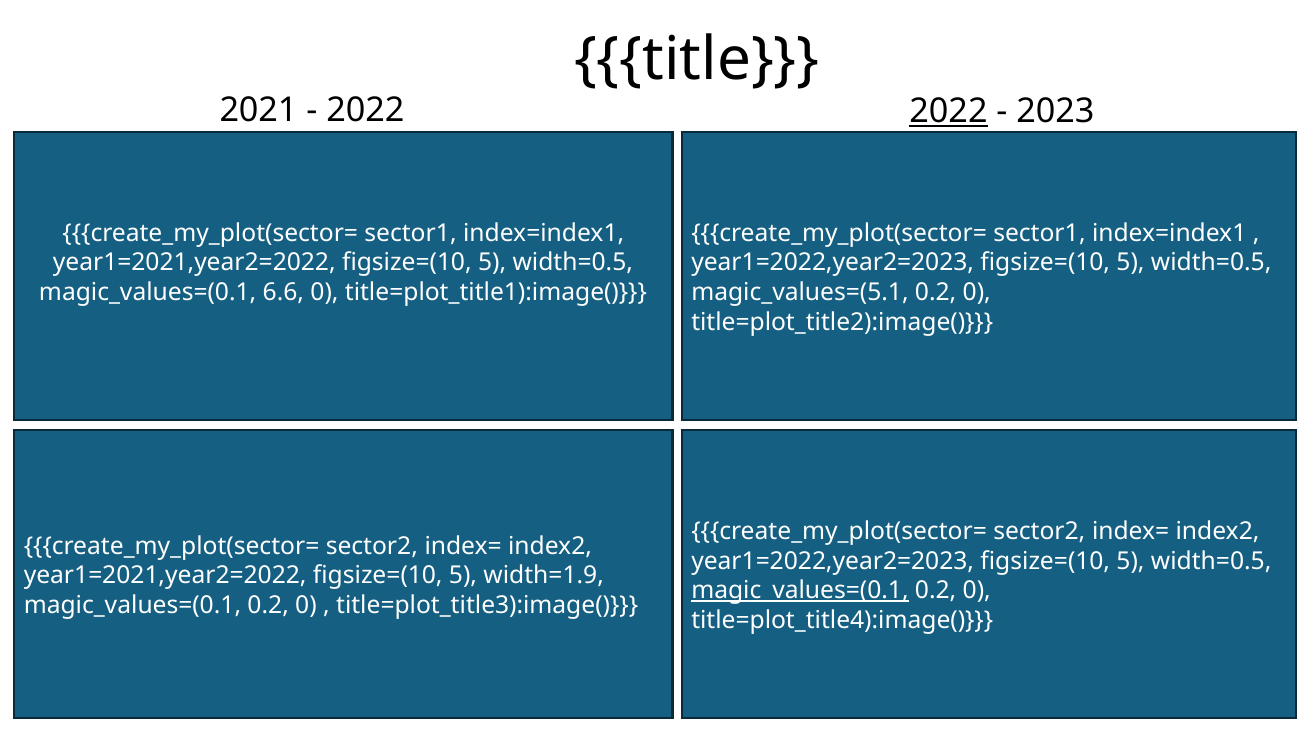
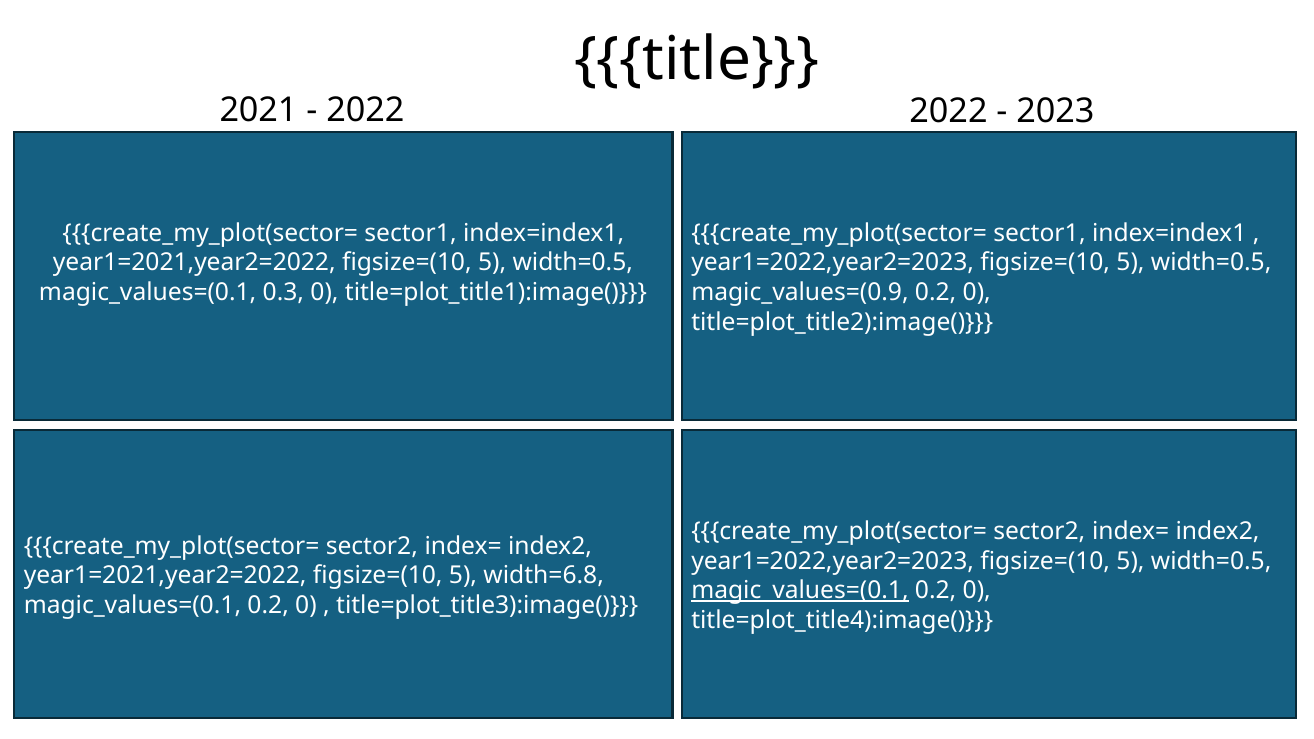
2022 underline: present -> none (949, 112)
6.6: 6.6 -> 0.3 (283, 292)
magic_values=(5.1: magic_values=(5.1 -> magic_values=(0.9 (800, 292)
width=1.9: width=1.9 -> width=6.8 (544, 576)
